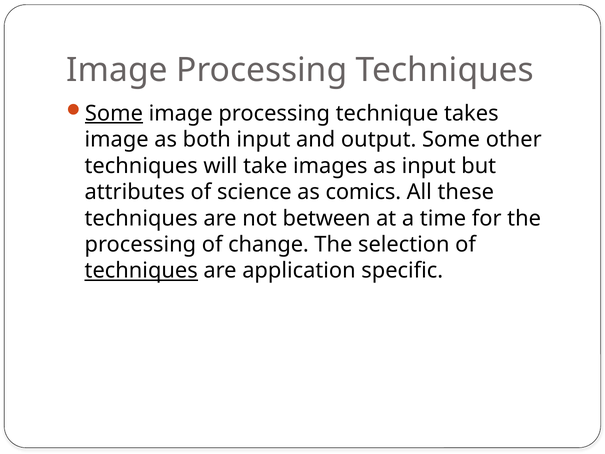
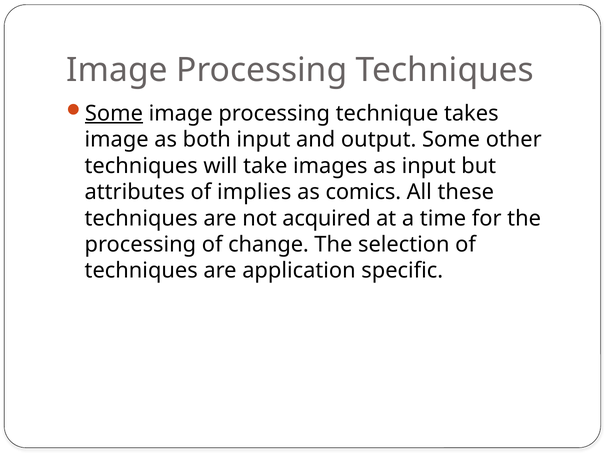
science: science -> implies (254, 192)
between: between -> acquired (327, 218)
techniques underline: present -> none (141, 271)
